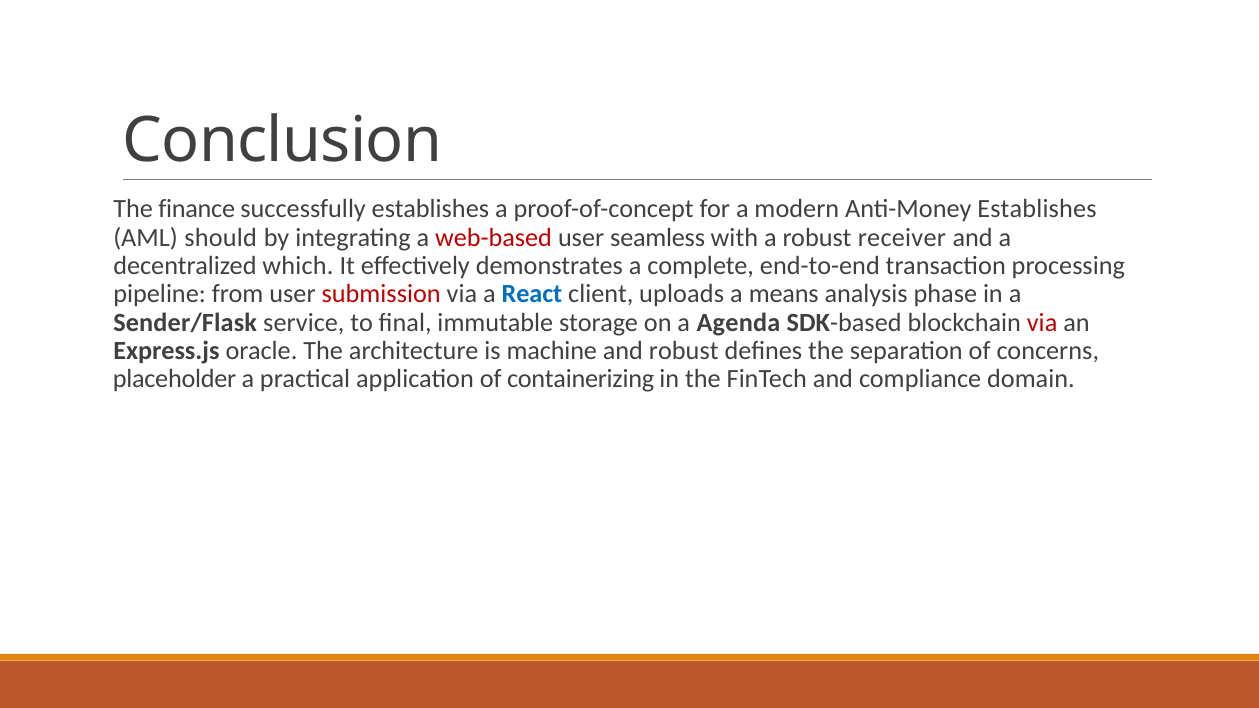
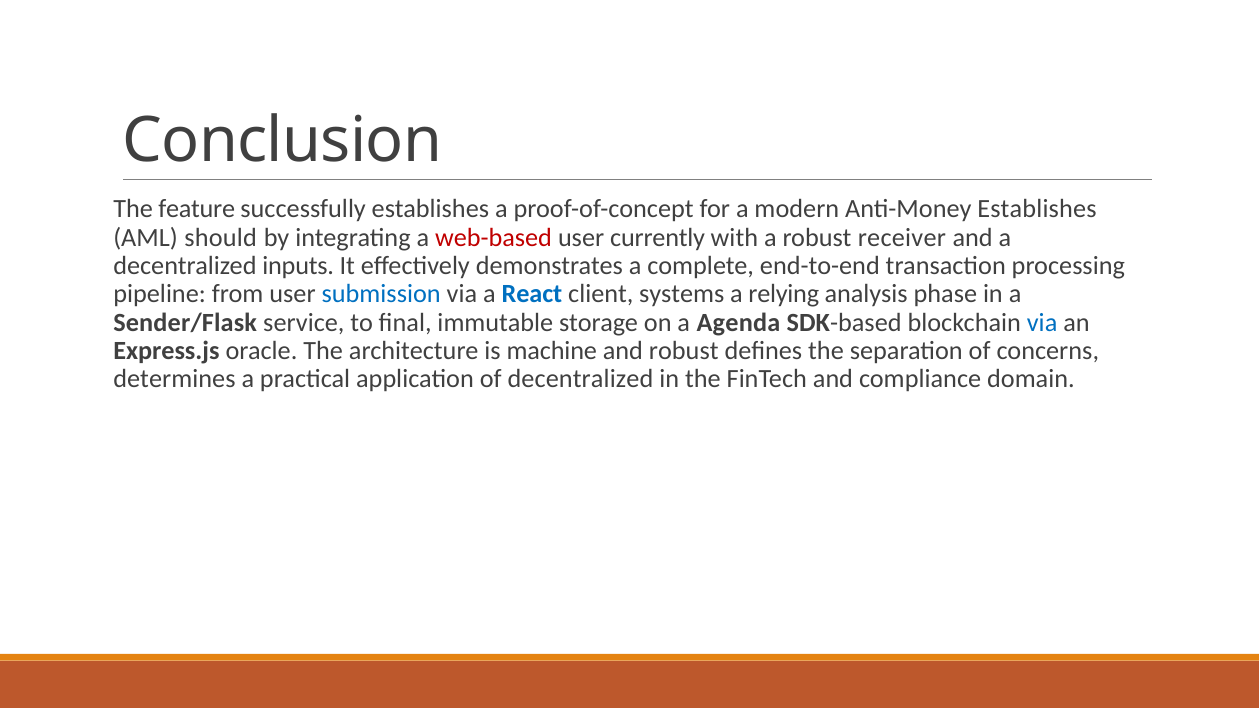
finance: finance -> feature (197, 209)
seamless: seamless -> currently (658, 238)
which: which -> inputs (298, 266)
submission colour: red -> blue (381, 294)
uploads: uploads -> systems (682, 294)
means: means -> relying (784, 294)
via colour: red -> blue (1042, 323)
placeholder: placeholder -> determines (174, 379)
of containerizing: containerizing -> decentralized (580, 379)
